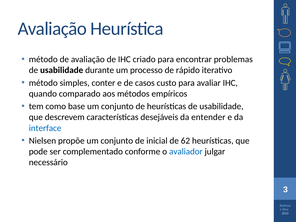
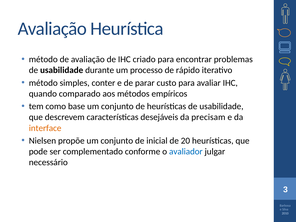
casos: casos -> parar (145, 83)
entender: entender -> precisam (208, 117)
interface colour: blue -> orange (45, 128)
62: 62 -> 20 (185, 141)
